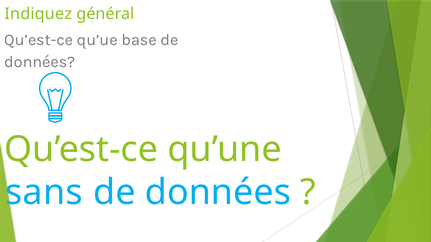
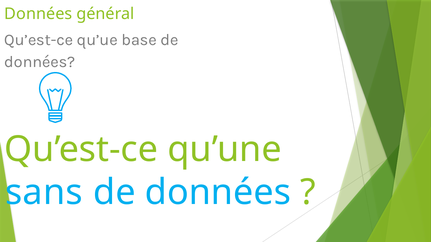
Indiquez: Indiquez -> Données (38, 14)
